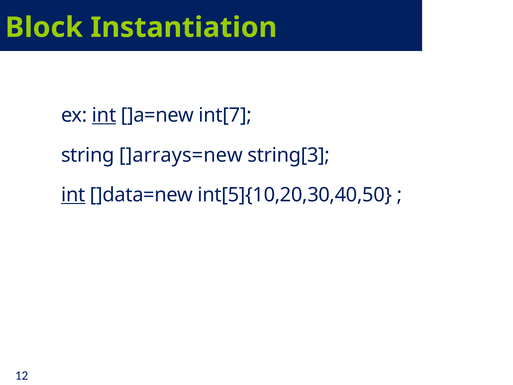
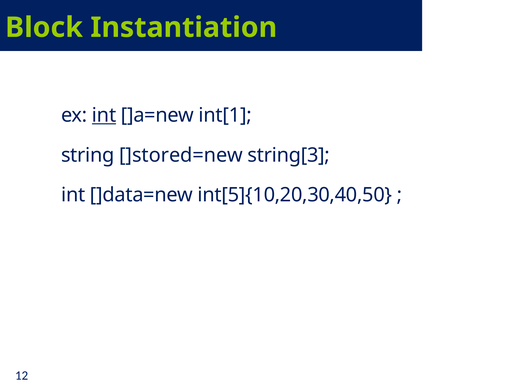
int[7: int[7 -> int[1 (225, 115)
]arrays=new: ]arrays=new -> ]stored=new (181, 155)
int underline: present -> none (73, 195)
